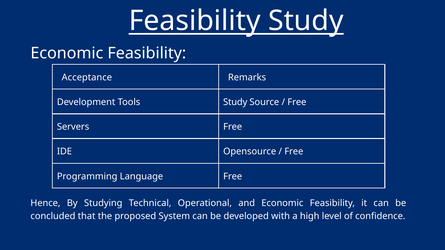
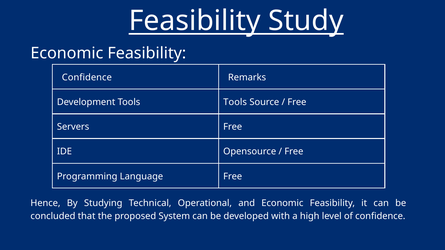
Acceptance: Acceptance -> Confidence (87, 78)
Tools Study: Study -> Tools (235, 102)
